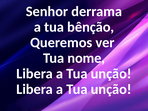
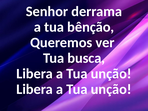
nome: nome -> busca (86, 58)
